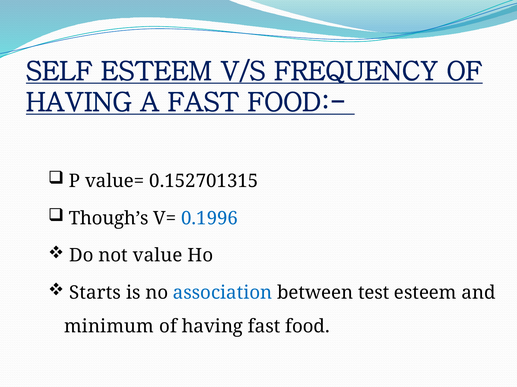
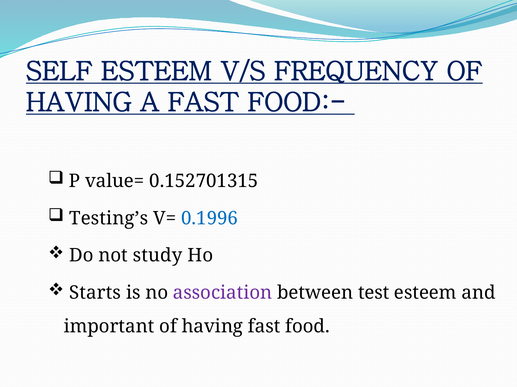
Though’s: Though’s -> Testing’s (109, 219)
value: value -> study (158, 256)
association colour: blue -> purple (223, 293)
minimum: minimum -> important (109, 327)
